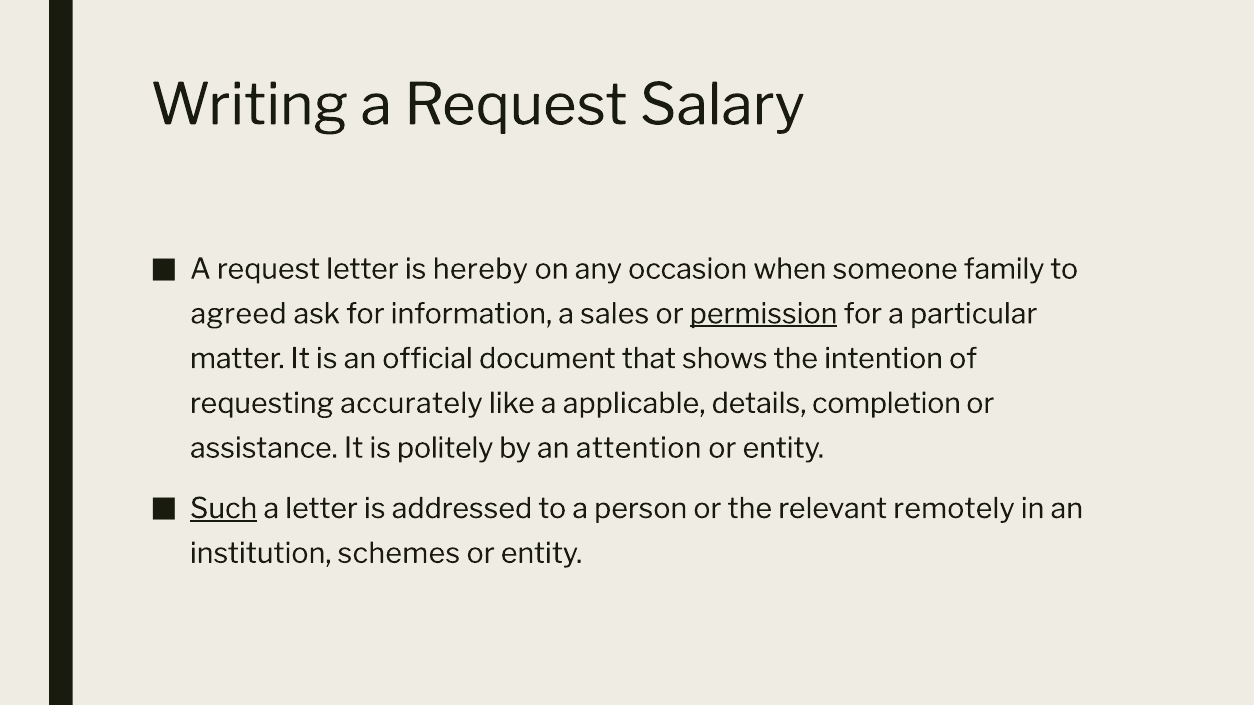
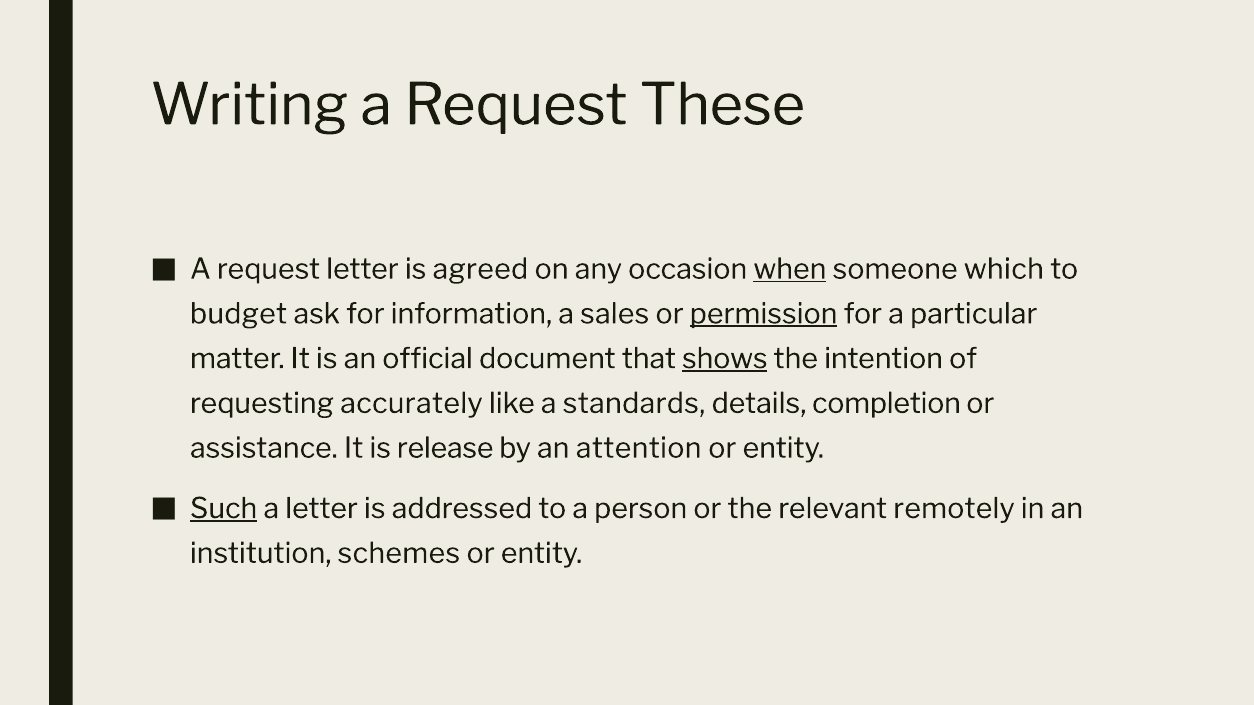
Salary: Salary -> These (722, 105)
hereby: hereby -> agreed (480, 269)
when underline: none -> present (790, 269)
family: family -> which (1004, 269)
agreed: agreed -> budget (239, 314)
shows underline: none -> present (725, 359)
applicable: applicable -> standards (634, 404)
politely: politely -> release (445, 448)
